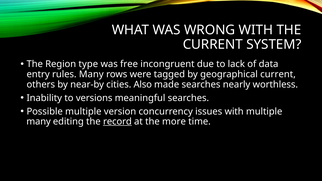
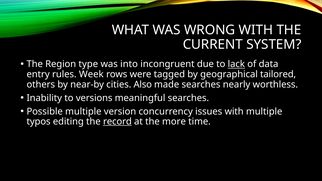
free: free -> into (129, 64)
lack underline: none -> present (236, 64)
rules Many: Many -> Week (91, 74)
geographical current: current -> tailored (278, 74)
many: many -> typos (39, 122)
